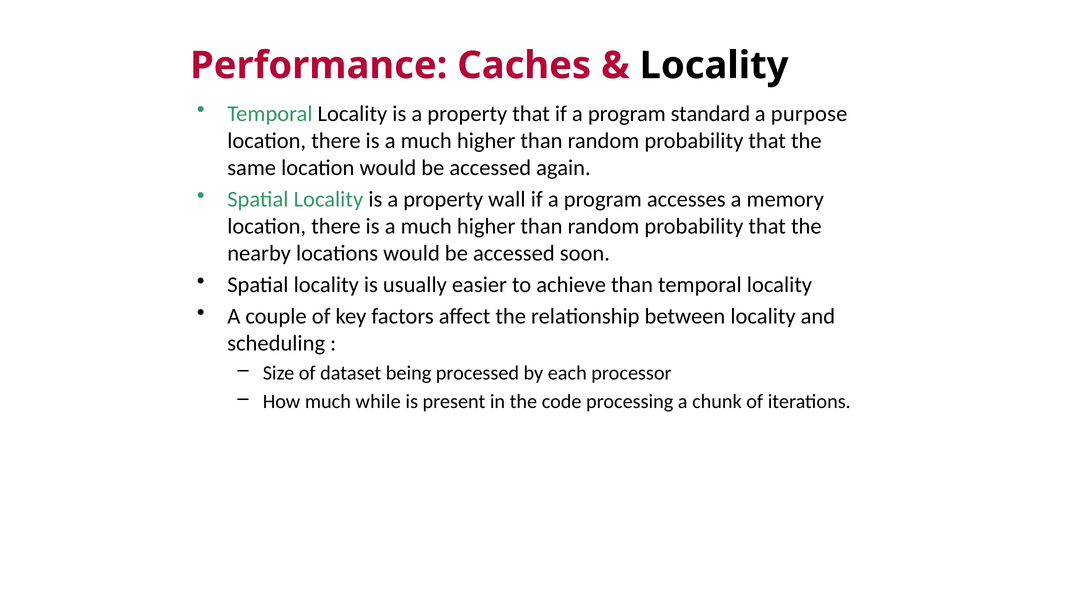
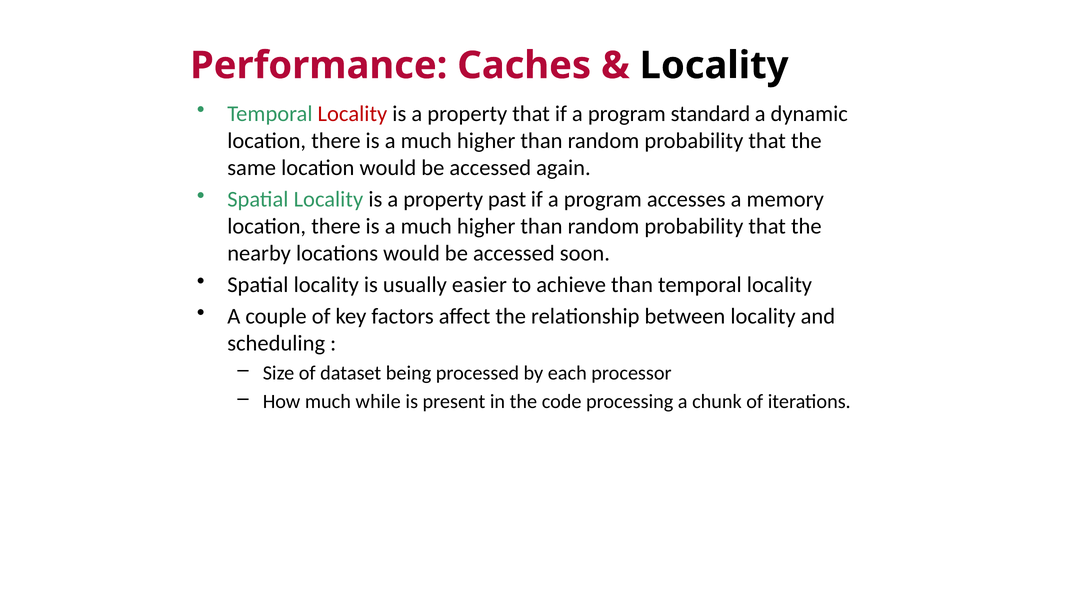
Locality colour: black -> red (352, 114)
purpose: purpose -> dynamic (809, 114)
wall: wall -> past (507, 199)
